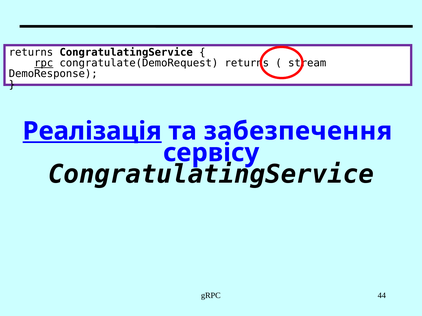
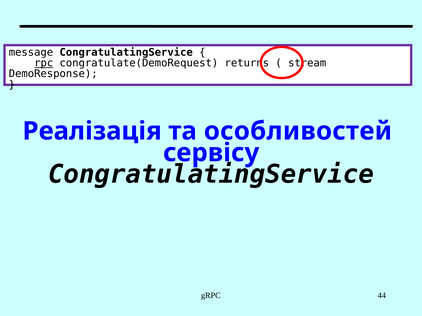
returns: returns -> message (31, 52)
Реалізація underline: present -> none (92, 131)
забезпечення: забезпечення -> особливостей (298, 131)
